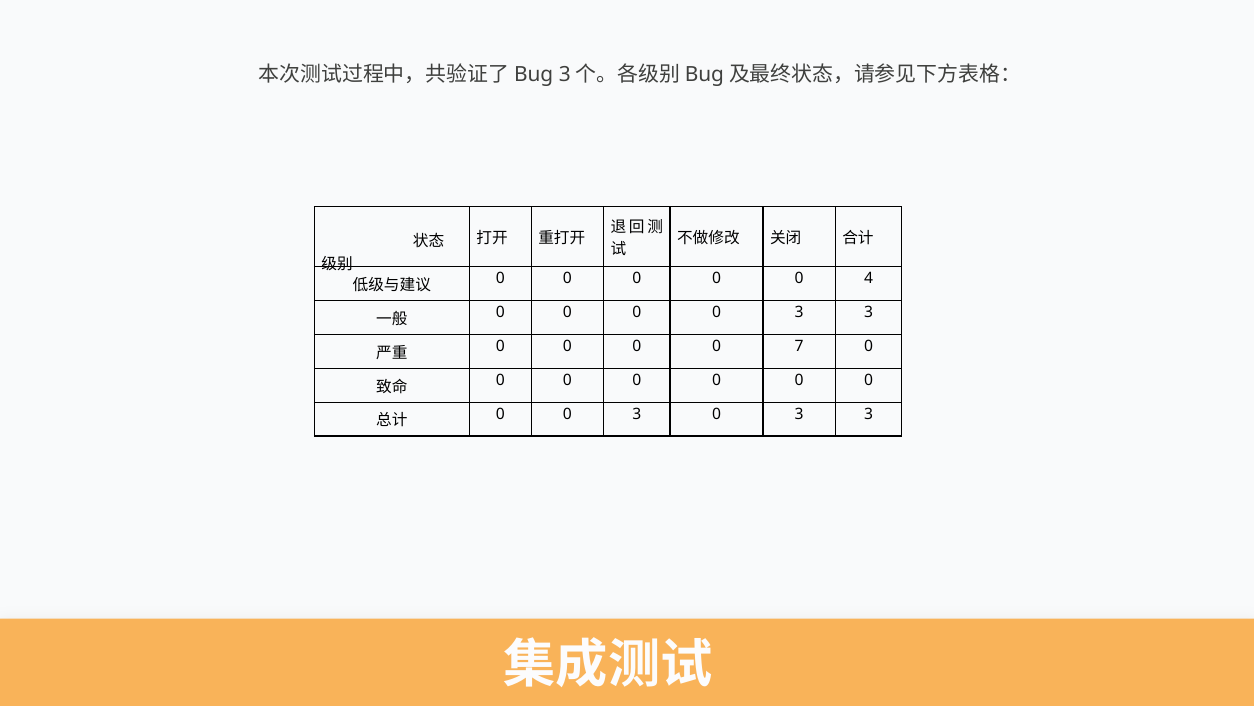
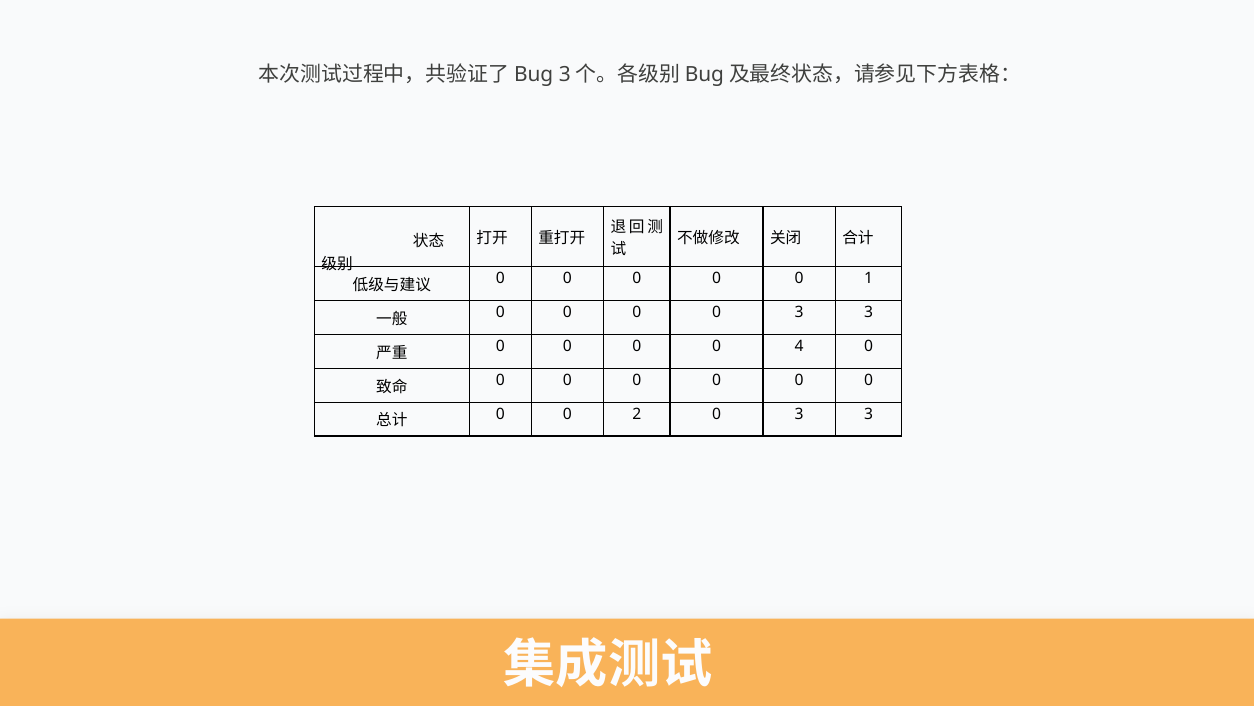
4: 4 -> 1 (869, 278)
7: 7 -> 4 (799, 346)
3: 3 -> 2 (637, 413)
